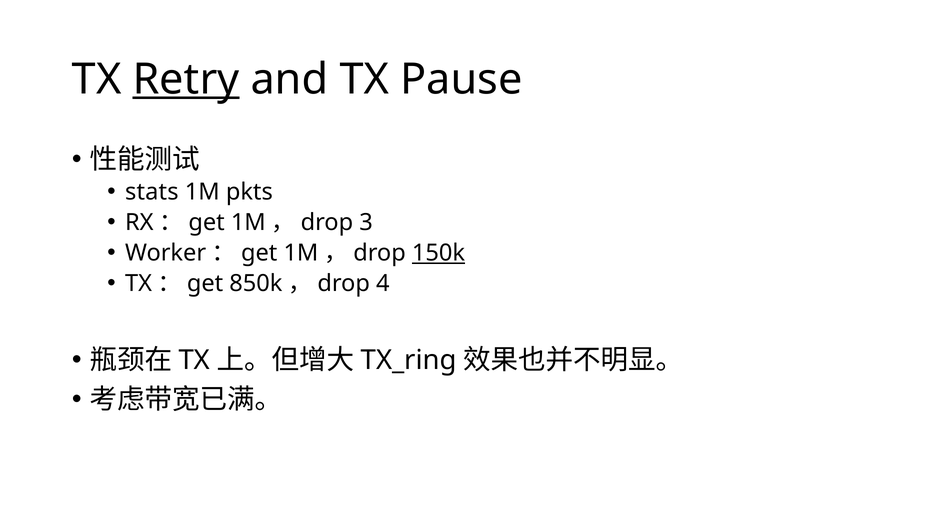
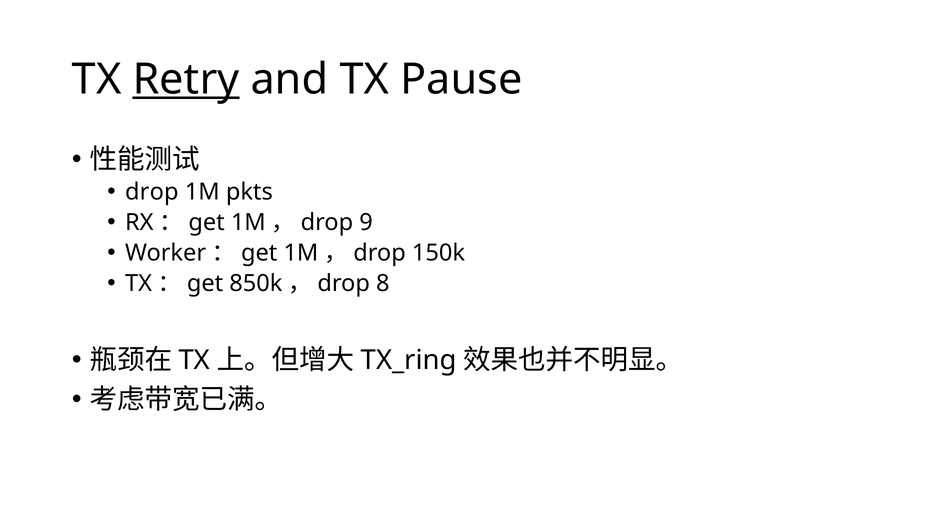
stats: stats -> drop (152, 192)
3: 3 -> 9 (366, 223)
150k underline: present -> none (438, 253)
4: 4 -> 8 (383, 283)
